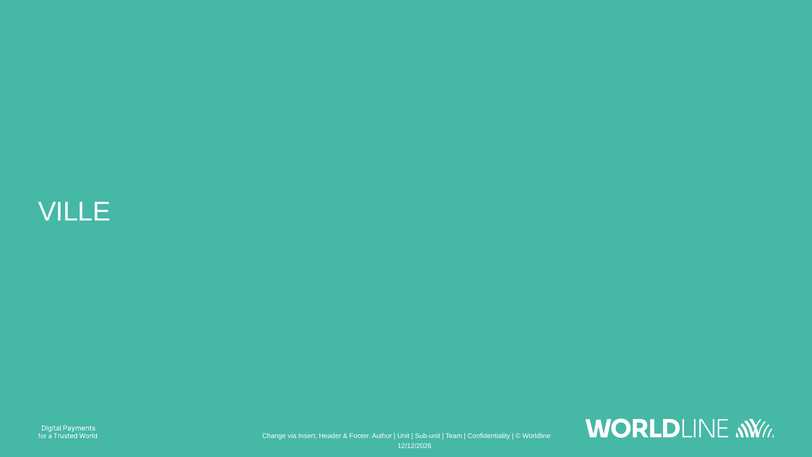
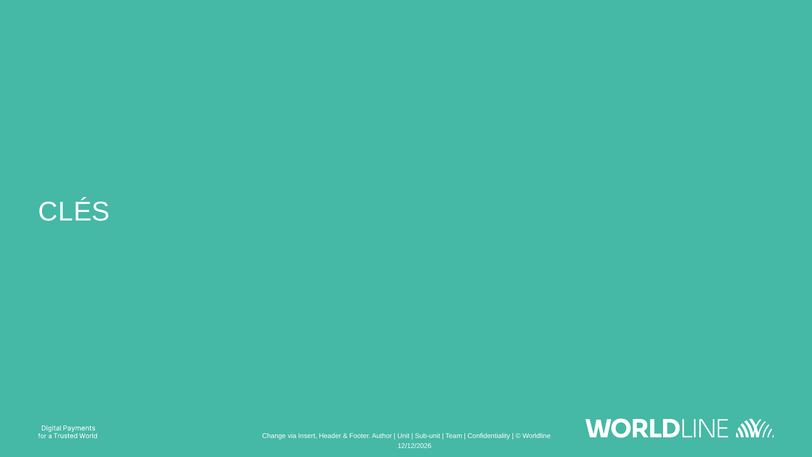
VILLE: VILLE -> CLÉS (74, 212)
